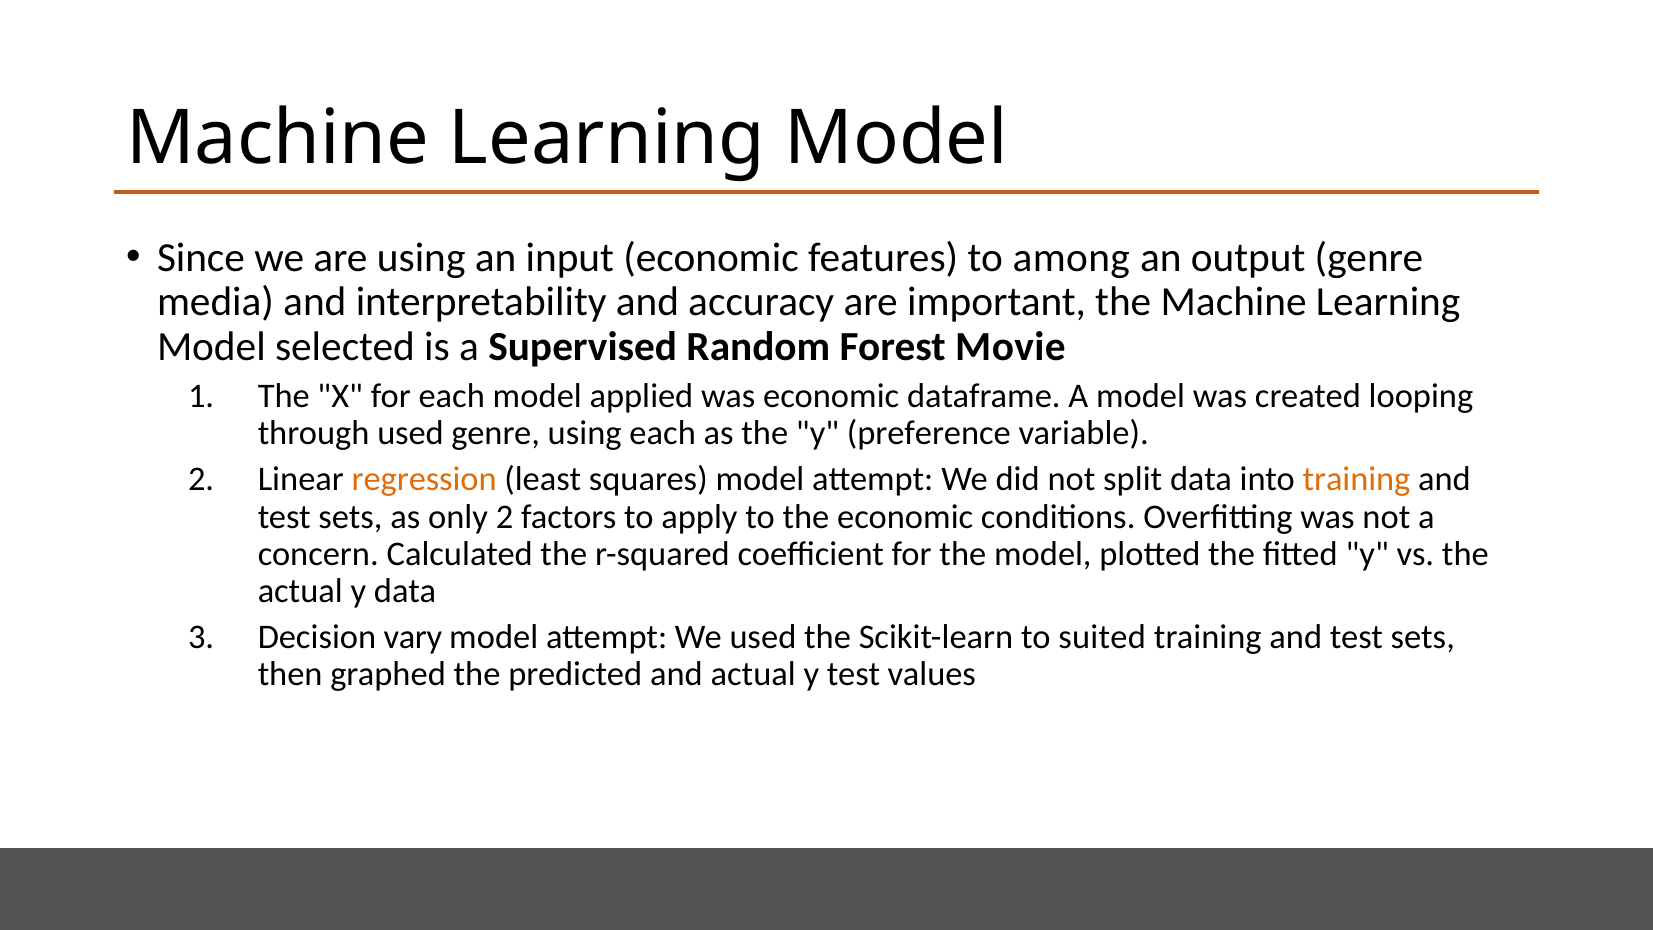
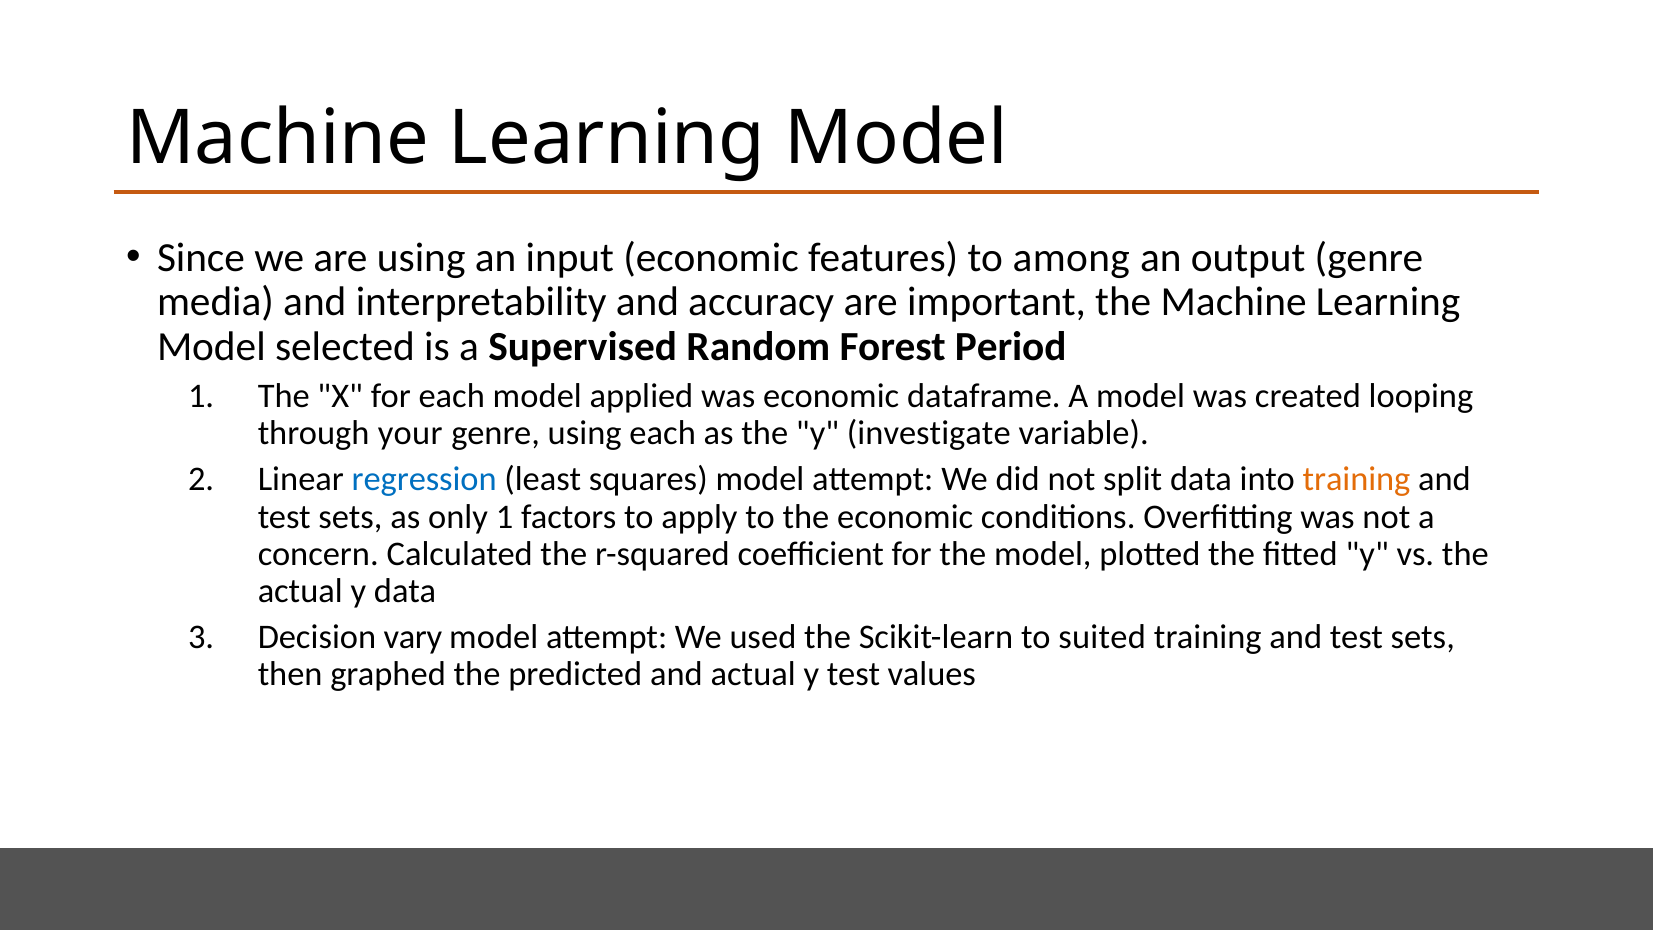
Movie: Movie -> Period (1011, 347)
through used: used -> your (410, 434)
preference: preference -> investigate (929, 434)
regression colour: orange -> blue (424, 479)
only 2: 2 -> 1 (505, 517)
